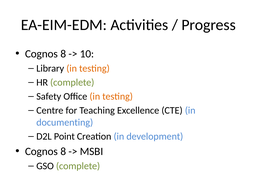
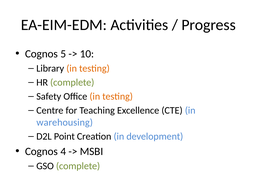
8: 8 -> 5 (63, 54)
documenting: documenting -> warehousing (65, 122)
8: 8 -> 4 (63, 151)
